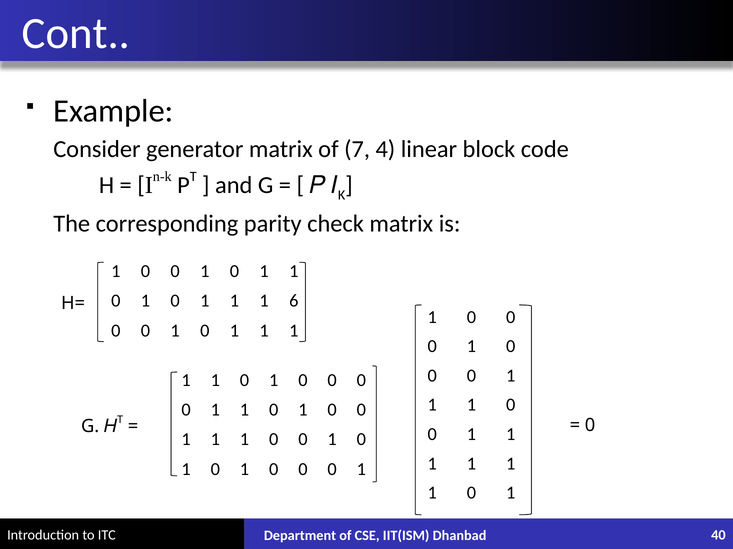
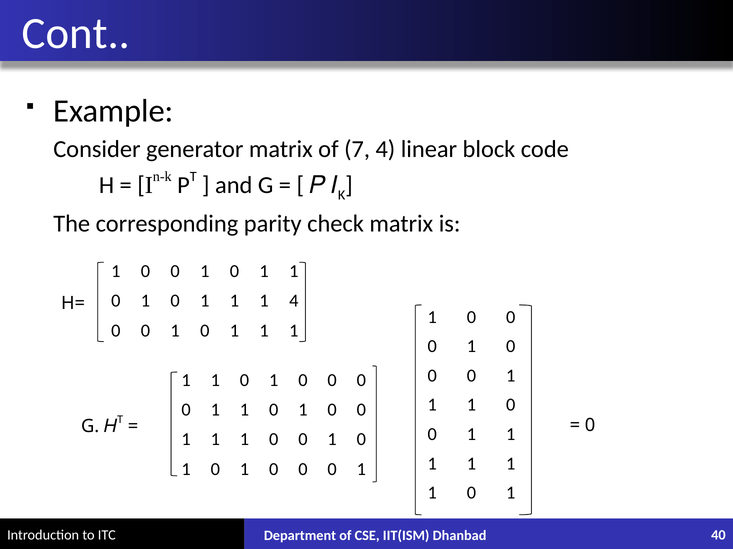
1 6: 6 -> 4 (294, 301)
